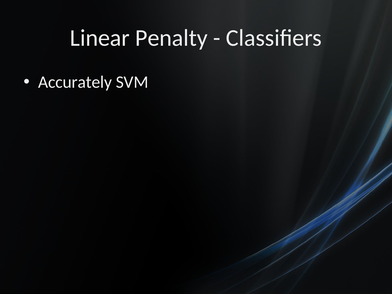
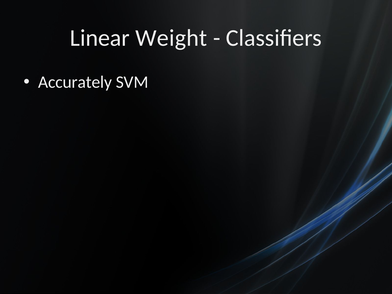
Penalty: Penalty -> Weight (171, 38)
